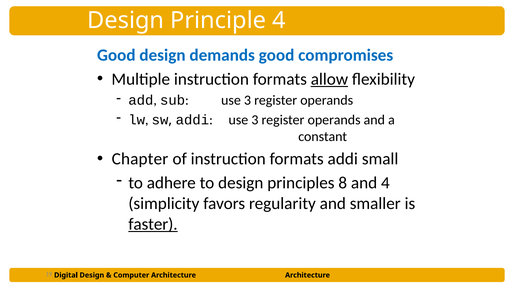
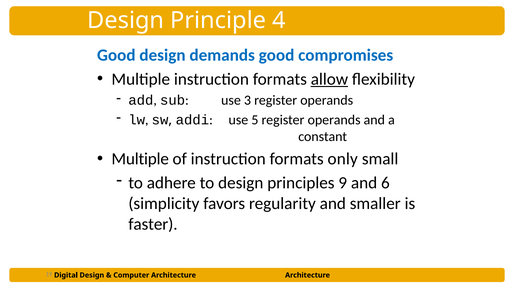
addi use 3: 3 -> 5 (255, 120)
Chapter: Chapter -> Multiple (140, 159)
formats addi: addi -> only (343, 159)
8: 8 -> 9 (343, 183)
and 4: 4 -> 6 (385, 183)
faster underline: present -> none (153, 224)
